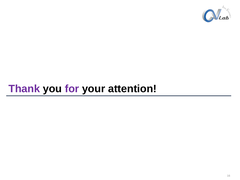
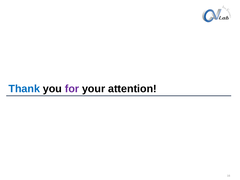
Thank colour: purple -> blue (24, 89)
